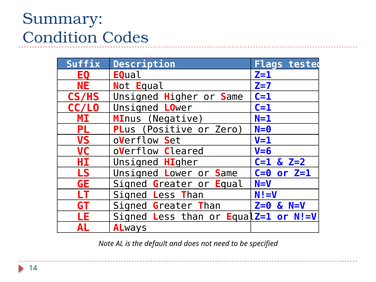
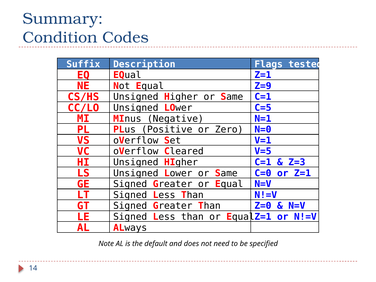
Z=7: Z=7 -> Z=9 (263, 86)
C=1: C=1 -> C=5 (263, 108)
V=6: V=6 -> V=5 (263, 151)
Z=2: Z=2 -> Z=3 (297, 162)
